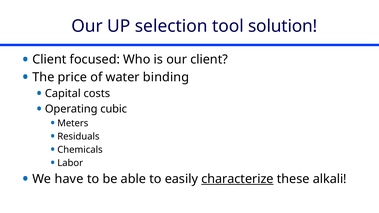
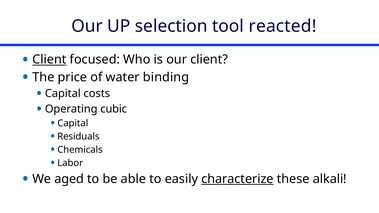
solution: solution -> reacted (283, 26)
Client underline: none -> present (49, 60)
Meters: Meters -> Capital (73, 123)
have: have -> aged (69, 179)
